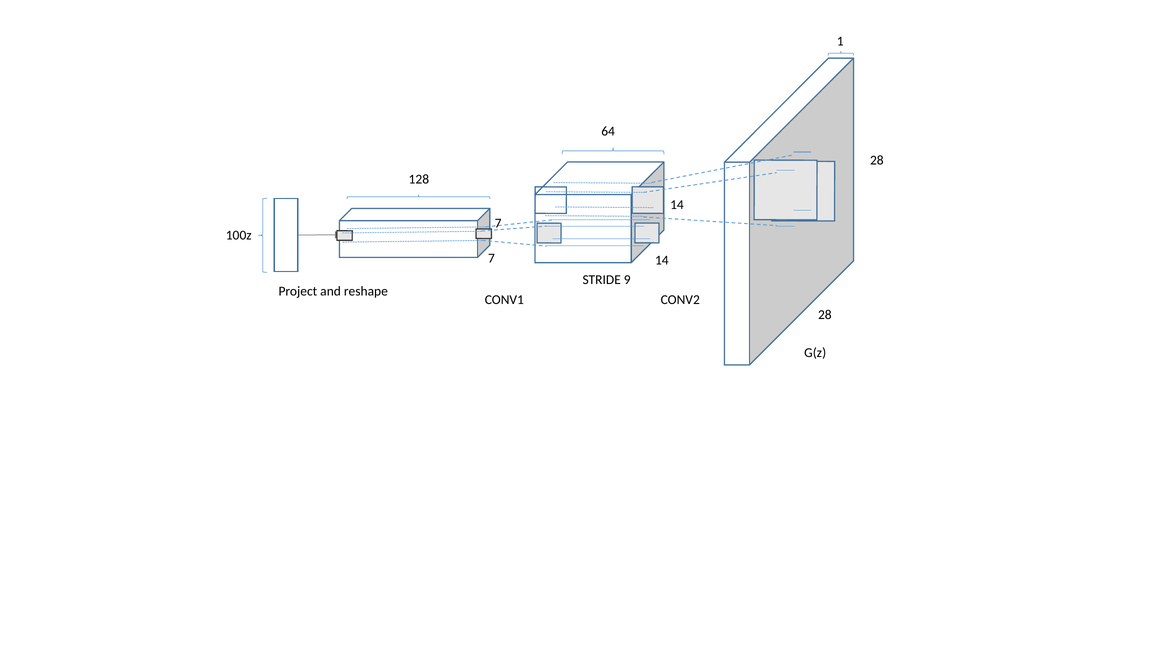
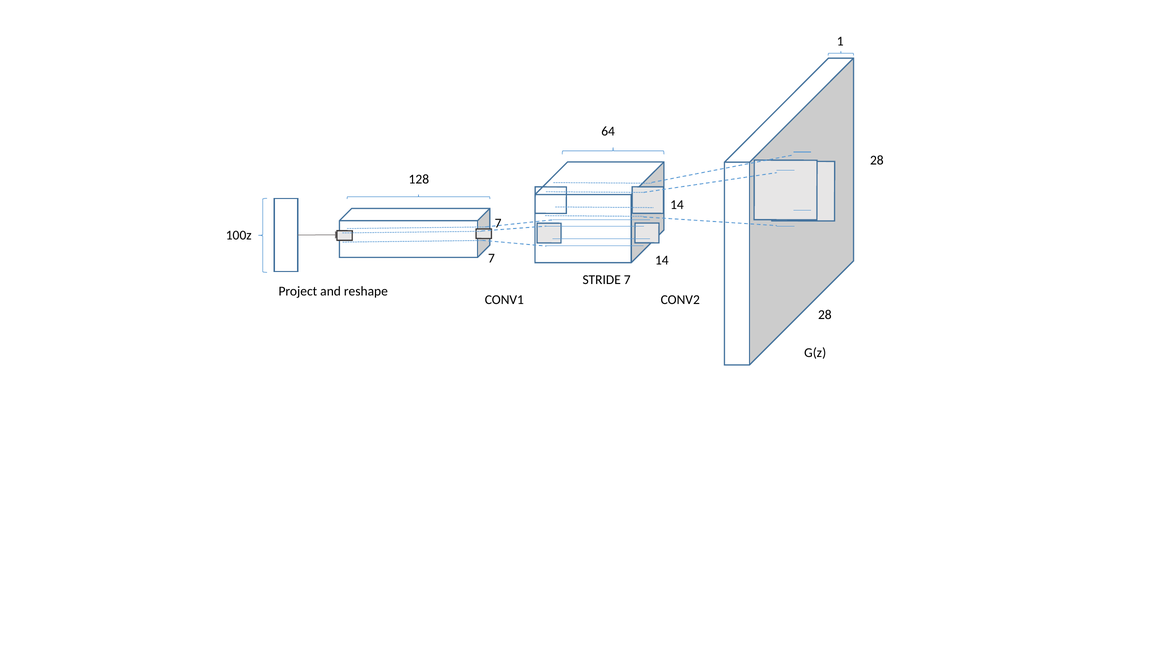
STRIDE 9: 9 -> 7 (627, 279)
